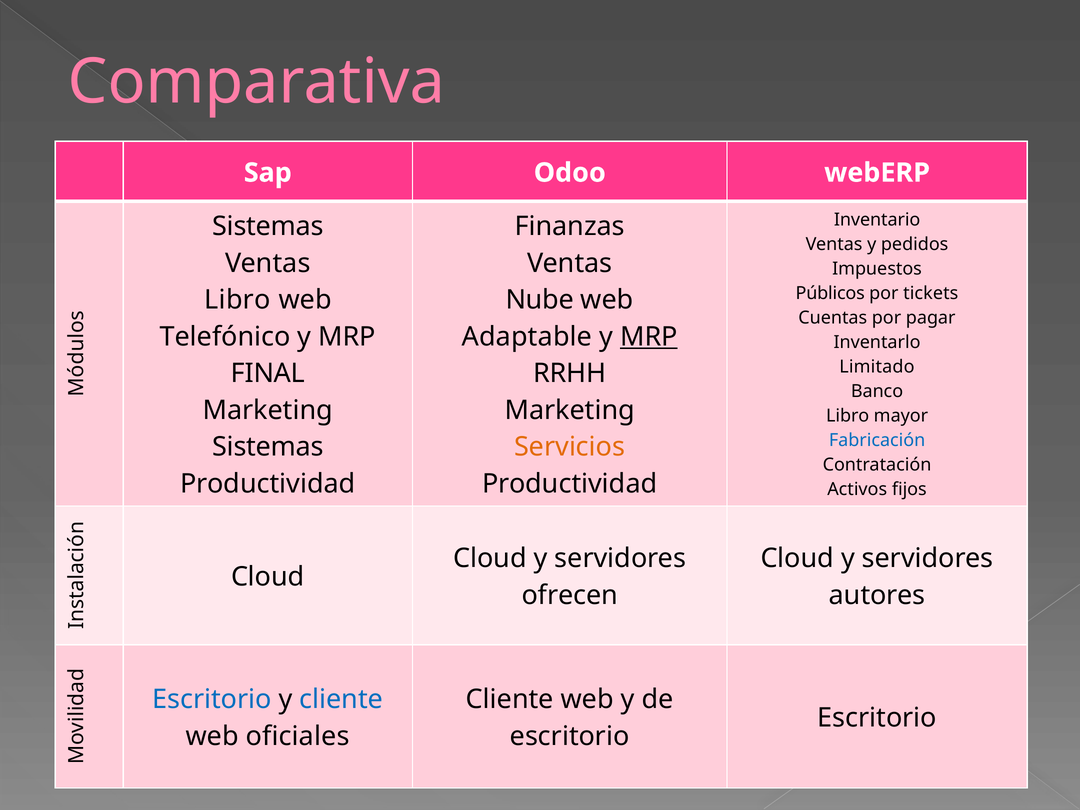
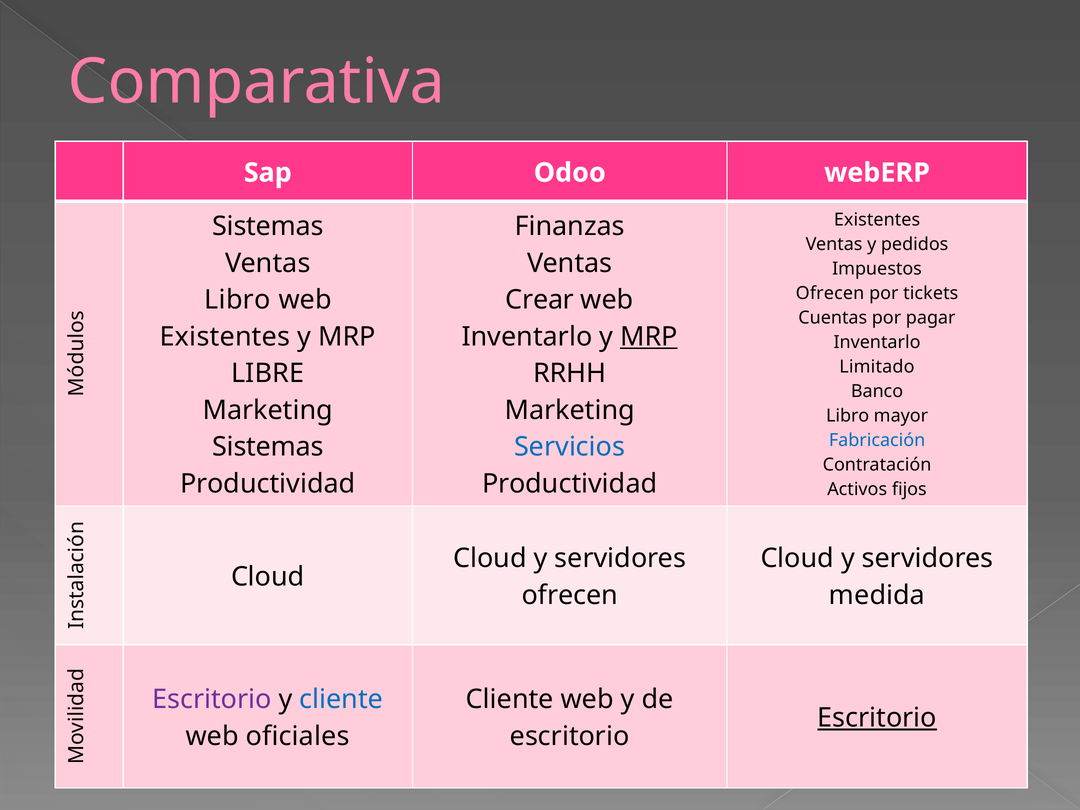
Inventario: Inventario -> Existentes (877, 220)
Públicos: Públicos -> Ofrecen (830, 293)
Nube: Nube -> Crear (540, 300)
Telefónico: Telefónico -> Existentes (225, 337)
Adaptable: Adaptable -> Inventarlo (527, 337)
FINAL: FINAL -> LIBRE (268, 373)
Servicios colour: orange -> blue (570, 447)
autores: autores -> medida (877, 595)
Escritorio colour: blue -> purple (212, 700)
Escritorio underline: none -> present (877, 718)
